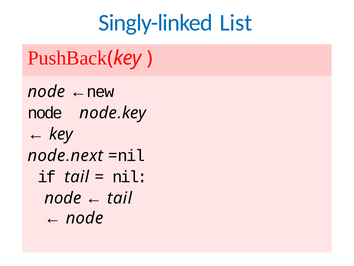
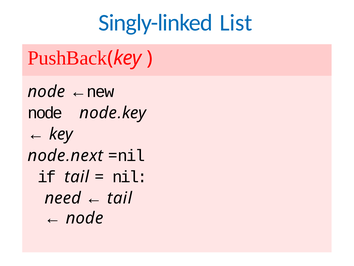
node: node -> need (63, 198)
